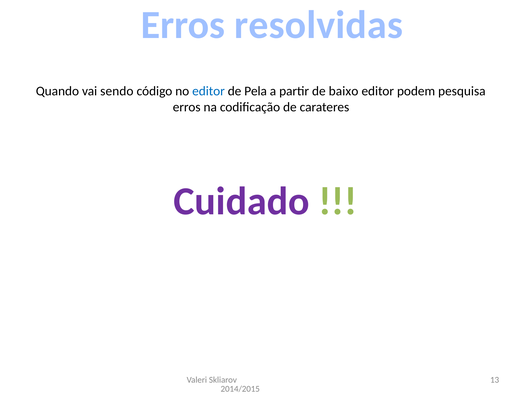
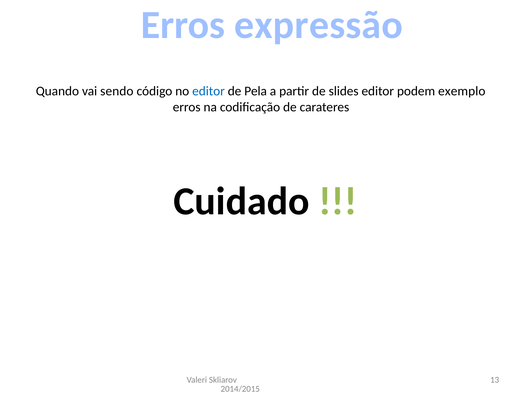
resolvidas: resolvidas -> expressão (319, 25)
baixo: baixo -> slides (344, 91)
pesquisa: pesquisa -> exemplo (462, 91)
Cuidado colour: purple -> black (241, 202)
